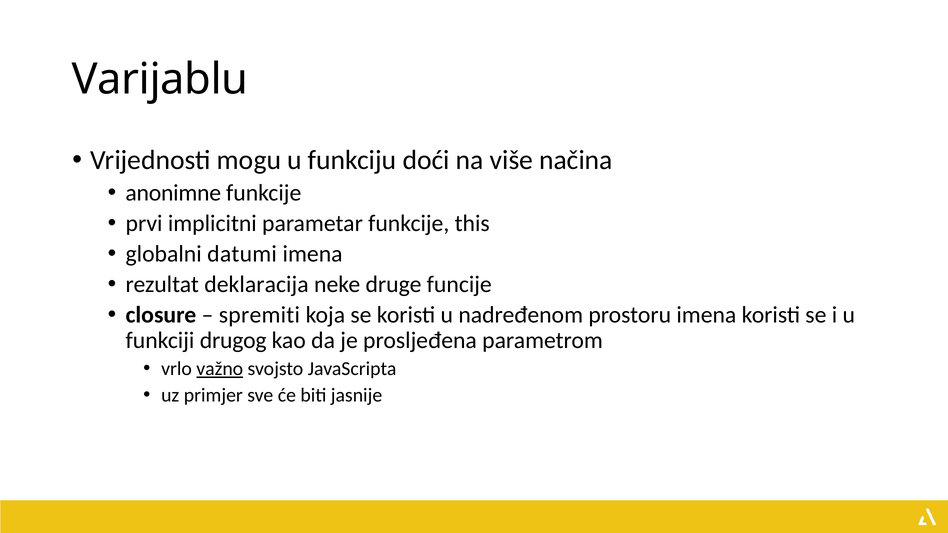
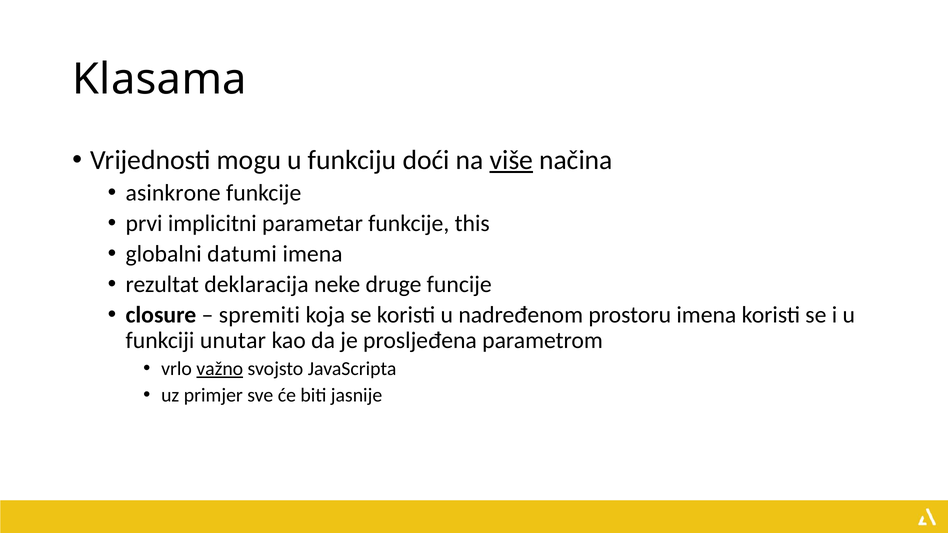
Varijablu: Varijablu -> Klasama (160, 80)
više underline: none -> present (511, 160)
anonimne: anonimne -> asinkrone (173, 193)
drugog: drugog -> unutar (233, 341)
